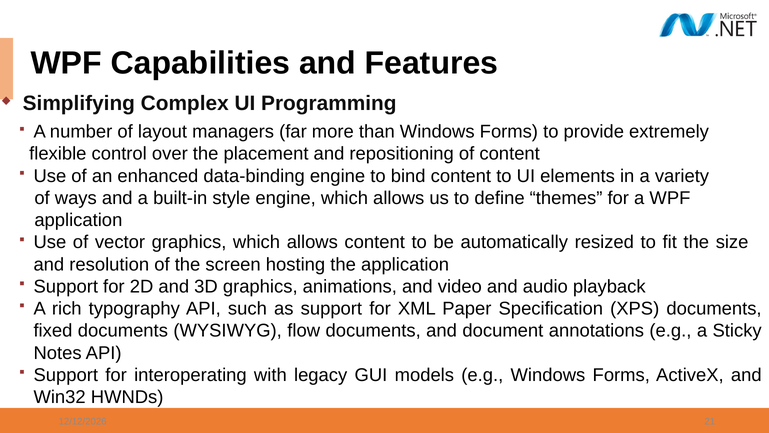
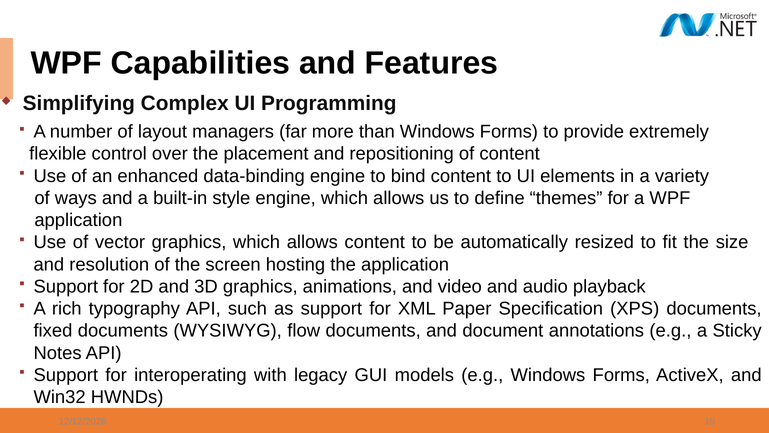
21: 21 -> 19 (710, 421)
